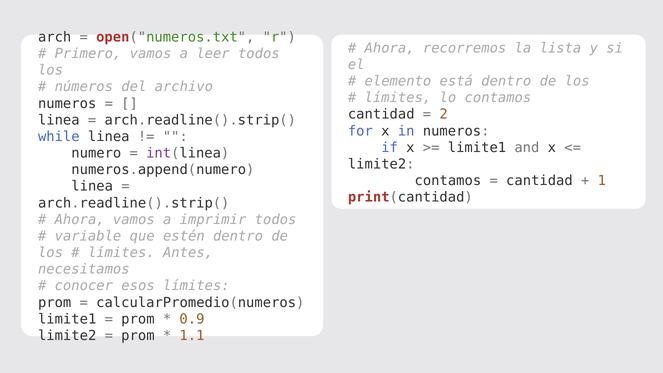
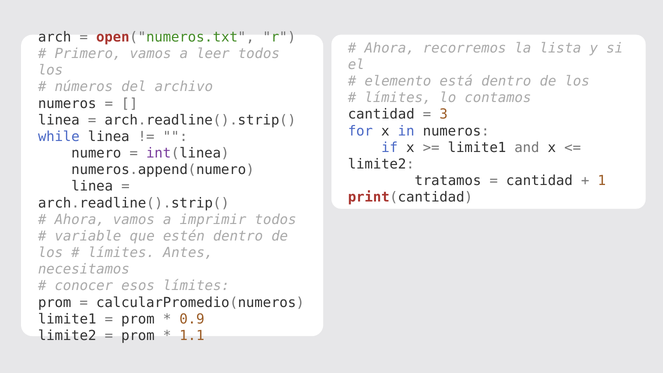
2: 2 -> 3 (444, 114)
contamos: contamos -> tratamos (448, 181)
